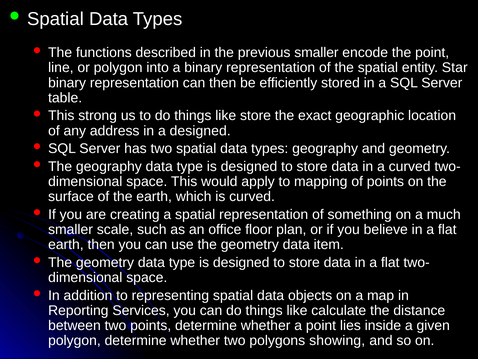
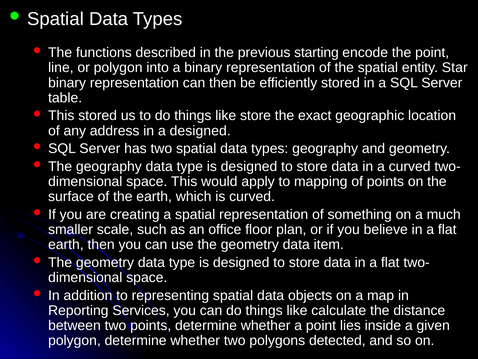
previous smaller: smaller -> starting (316, 53)
This strong: strong -> stored (98, 116)
showing: showing -> detected (337, 340)
